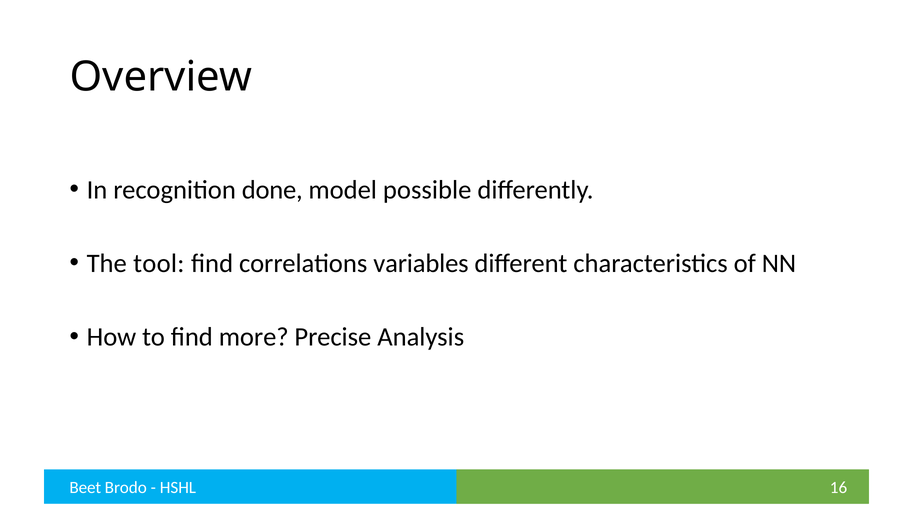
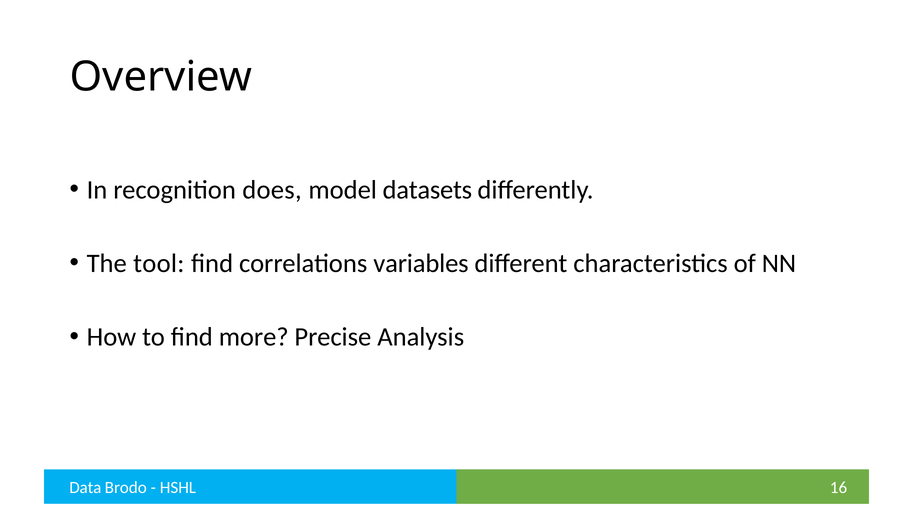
done: done -> does (272, 190)
possible: possible -> datasets (427, 190)
Beet: Beet -> Data (85, 487)
